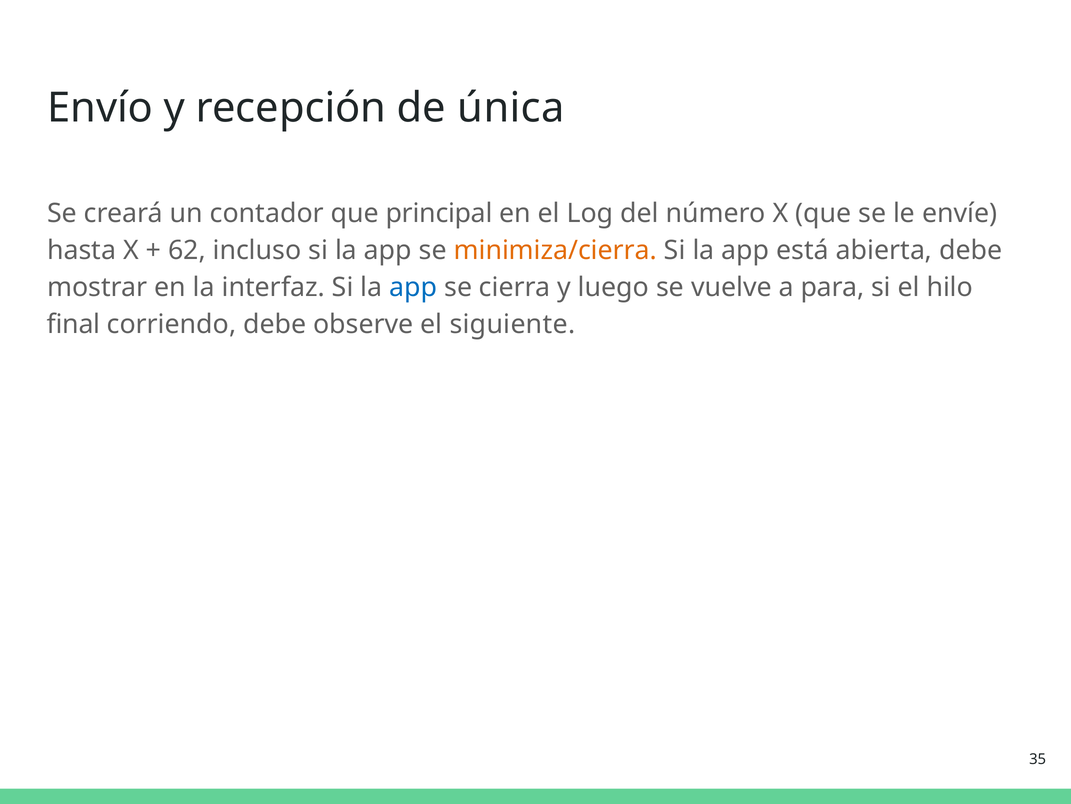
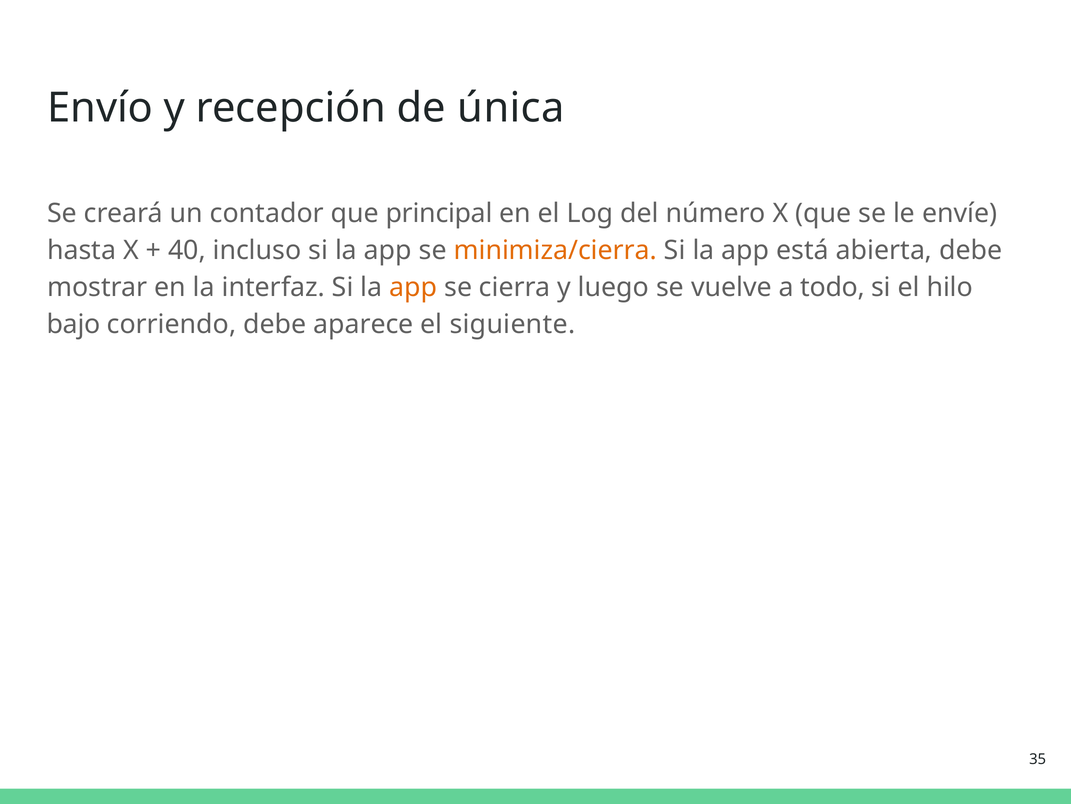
62: 62 -> 40 (187, 250)
app colour: blue -> orange (413, 287)
para: para -> todo (833, 287)
final: final -> bajo (74, 324)
observe: observe -> aparece (363, 324)
